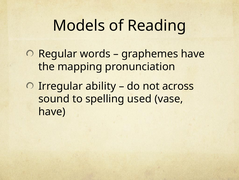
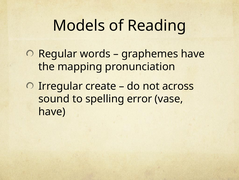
ability: ability -> create (101, 86)
used: used -> error (140, 99)
